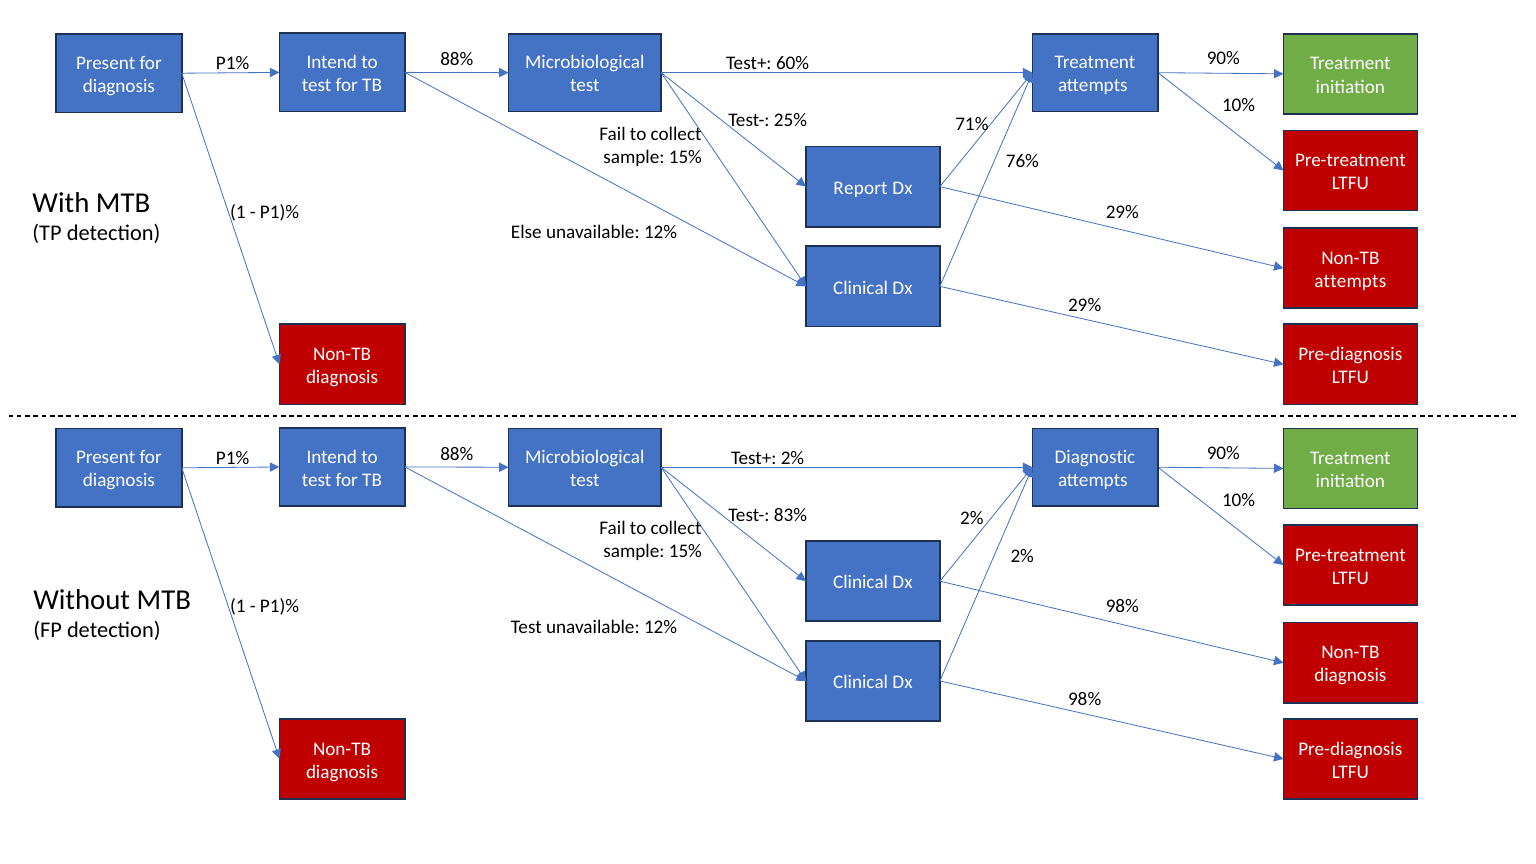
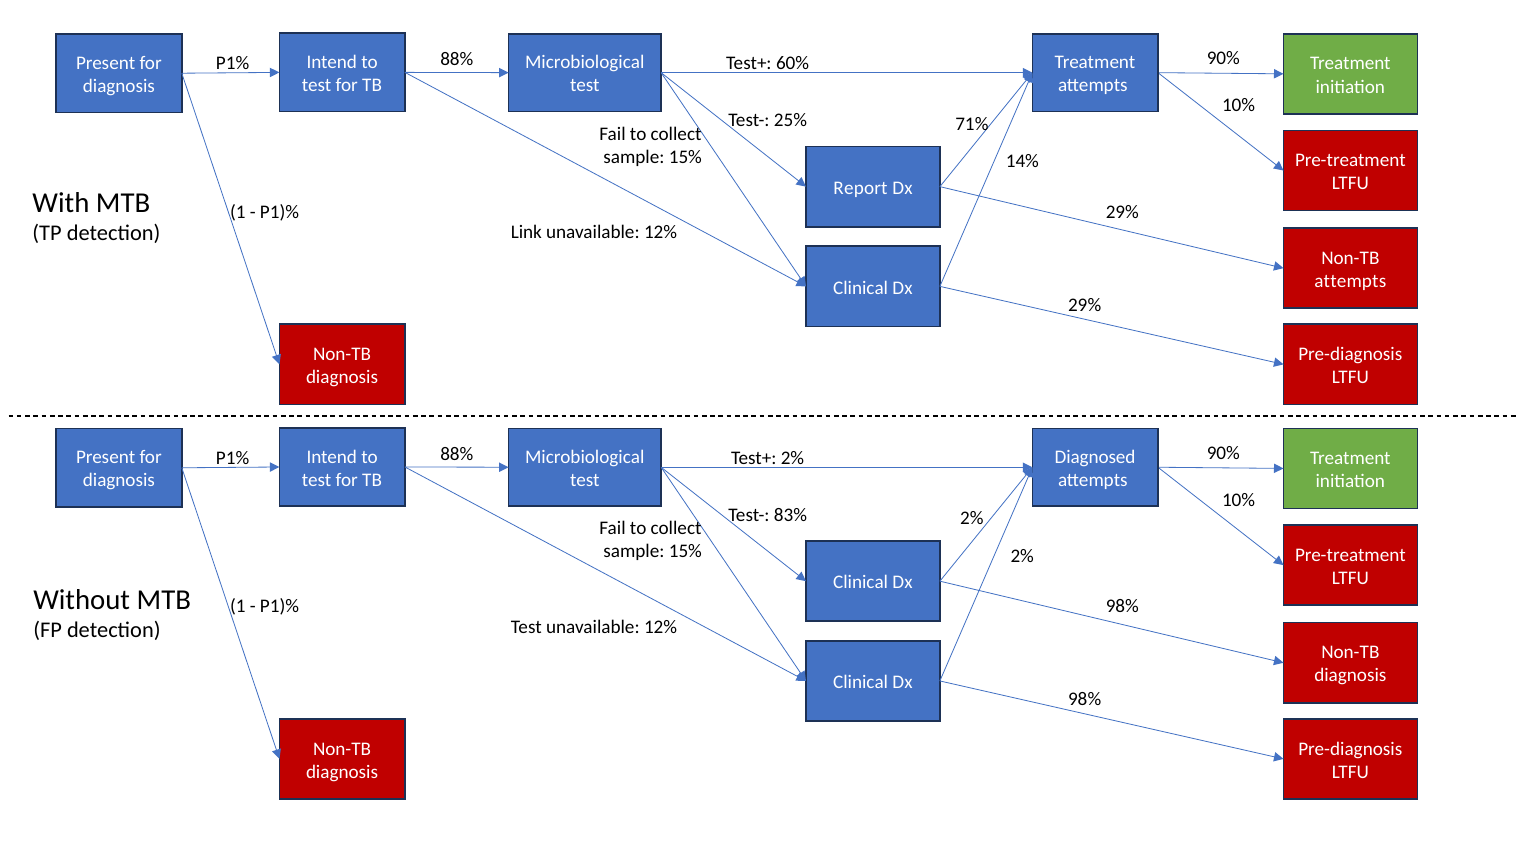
76%: 76% -> 14% (1022, 161)
Else: Else -> Link (526, 232)
Diagnostic: Diagnostic -> Diagnosed (1095, 457)
